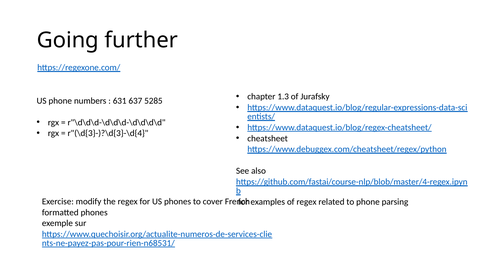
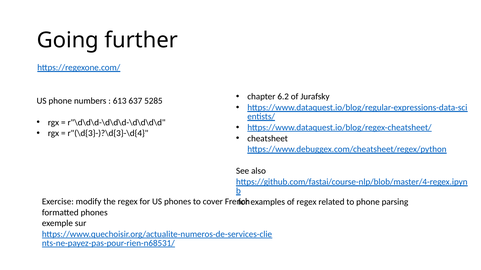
1.3: 1.3 -> 6.2 (283, 97)
631: 631 -> 613 (120, 101)
